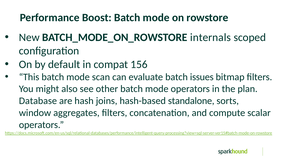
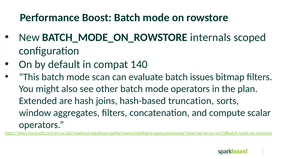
156: 156 -> 140 (139, 64)
Database: Database -> Extended (38, 101)
standalone: standalone -> truncation (191, 101)
